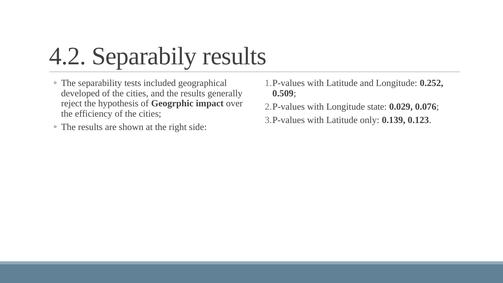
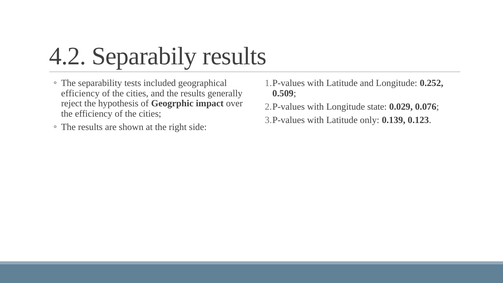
developed: developed -> efficiency (80, 93)
